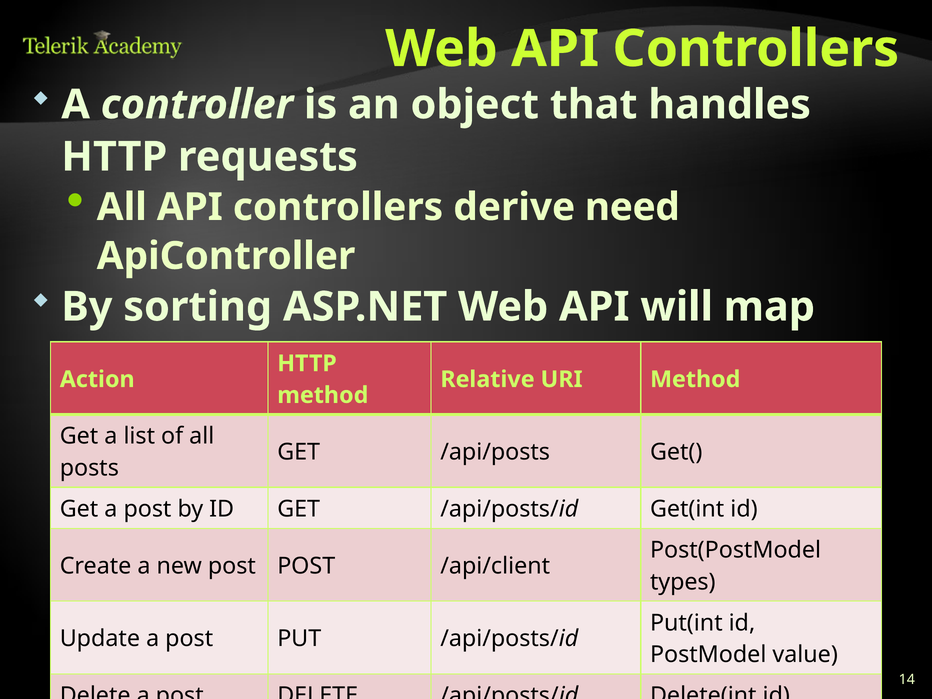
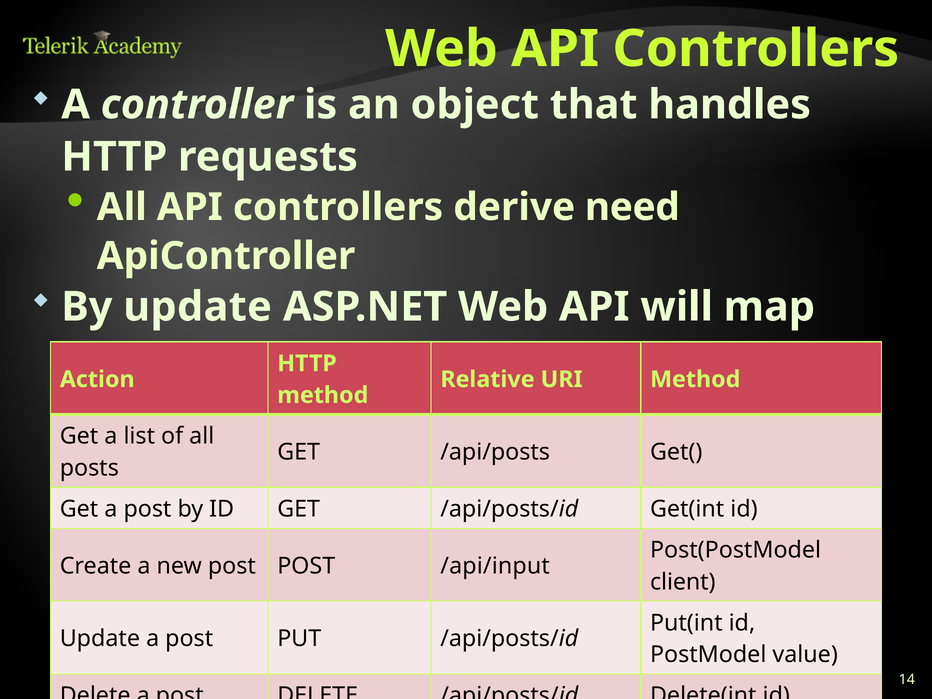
By sorting: sorting -> update (198, 307)
/api/client: /api/client -> /api/input (495, 566)
types: types -> client (683, 582)
